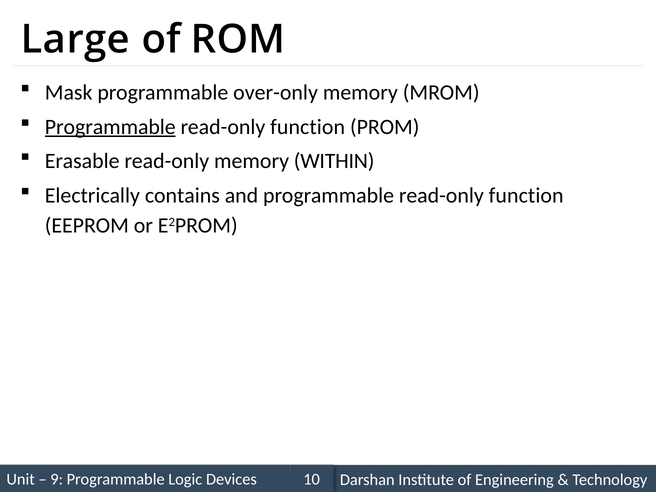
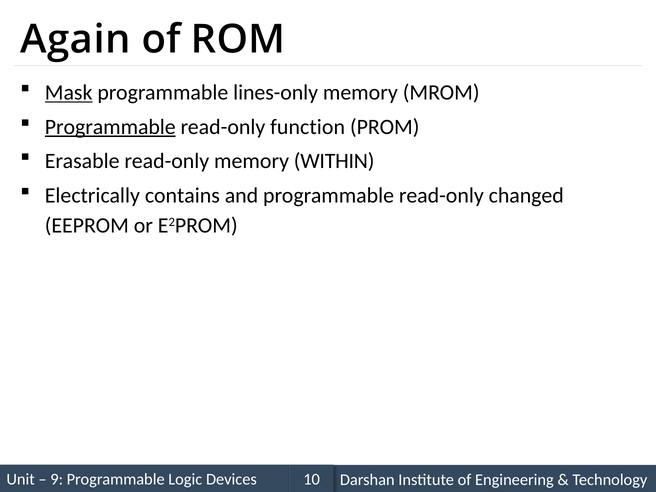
Large: Large -> Again (75, 39)
Mask underline: none -> present (69, 93)
over-only: over-only -> lines-only (276, 93)
and programmable read-only function: function -> changed (526, 195)
